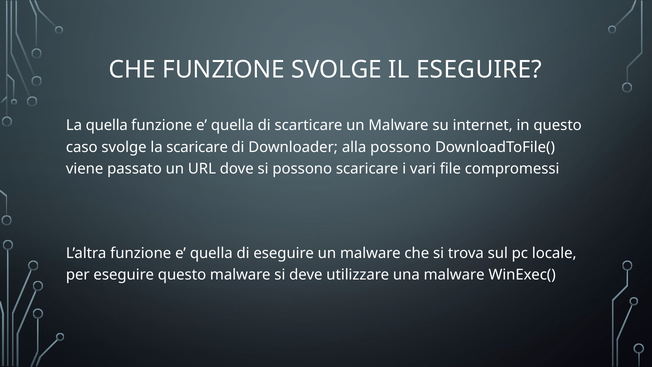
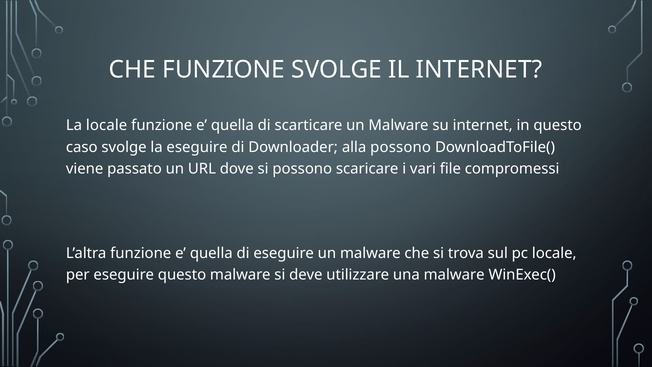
IL ESEGUIRE: ESEGUIRE -> INTERNET (479, 70)
La quella: quella -> locale (107, 125)
la scaricare: scaricare -> eseguire (197, 147)
